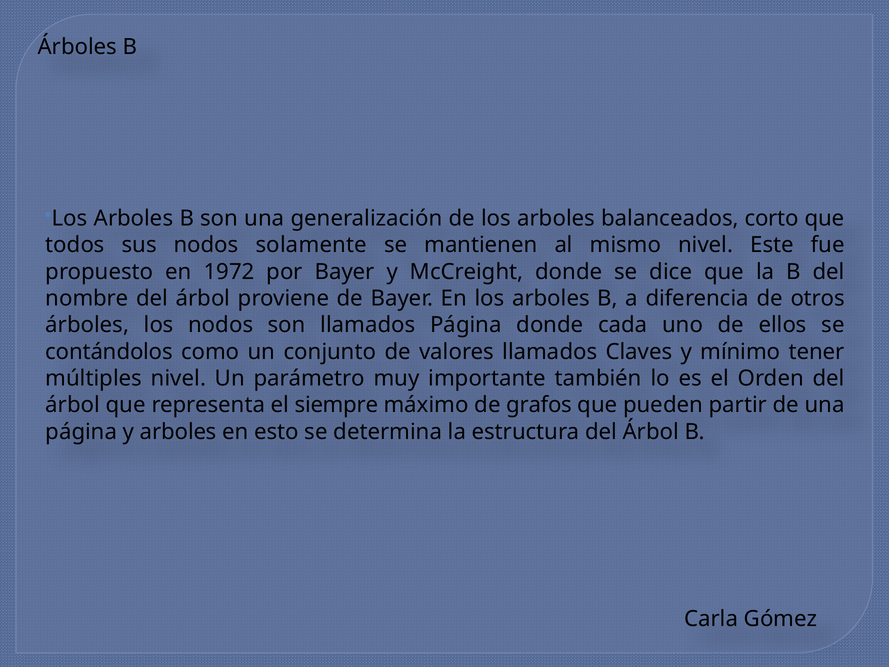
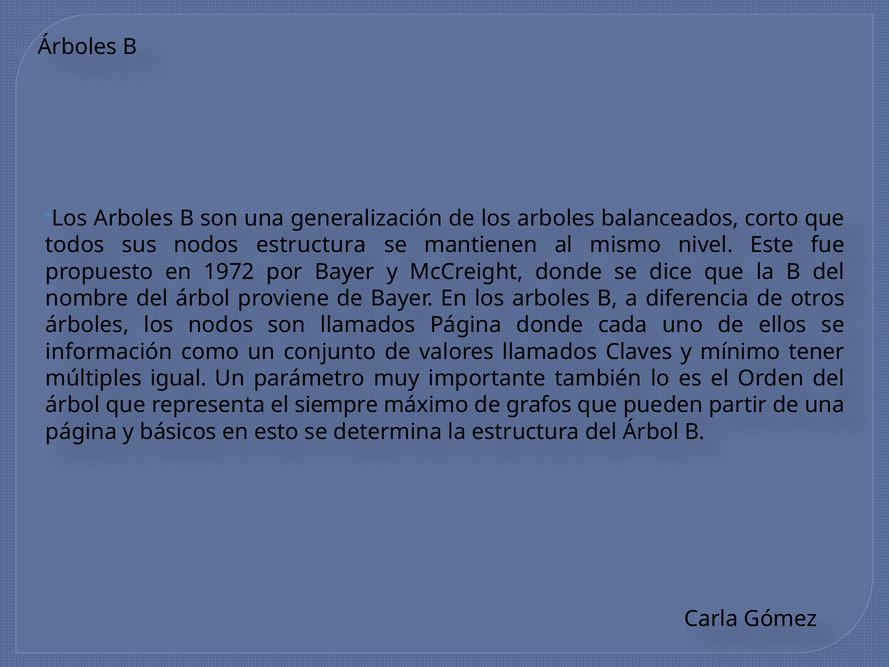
nodos solamente: solamente -> estructura (311, 245)
contándolos: contándolos -> información (109, 352)
múltiples nivel: nivel -> igual (179, 378)
y arboles: arboles -> básicos (178, 432)
